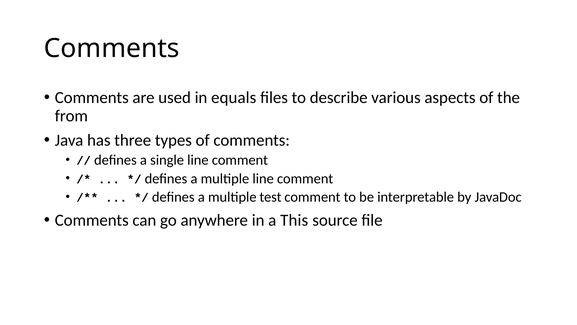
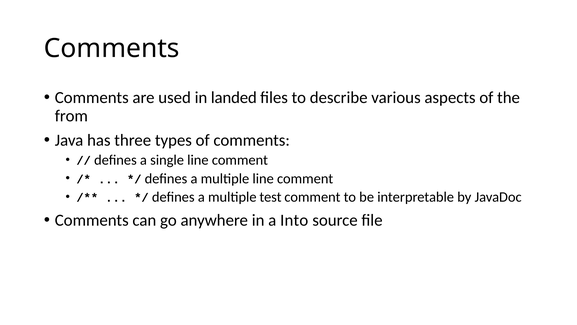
equals: equals -> landed (234, 98)
This: This -> Into (294, 220)
